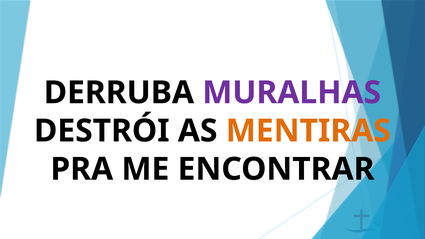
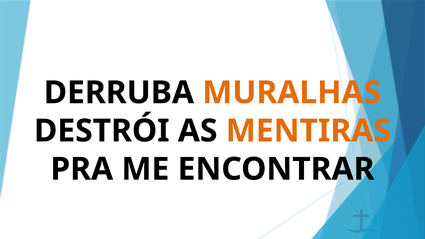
MURALHAS colour: purple -> orange (292, 93)
